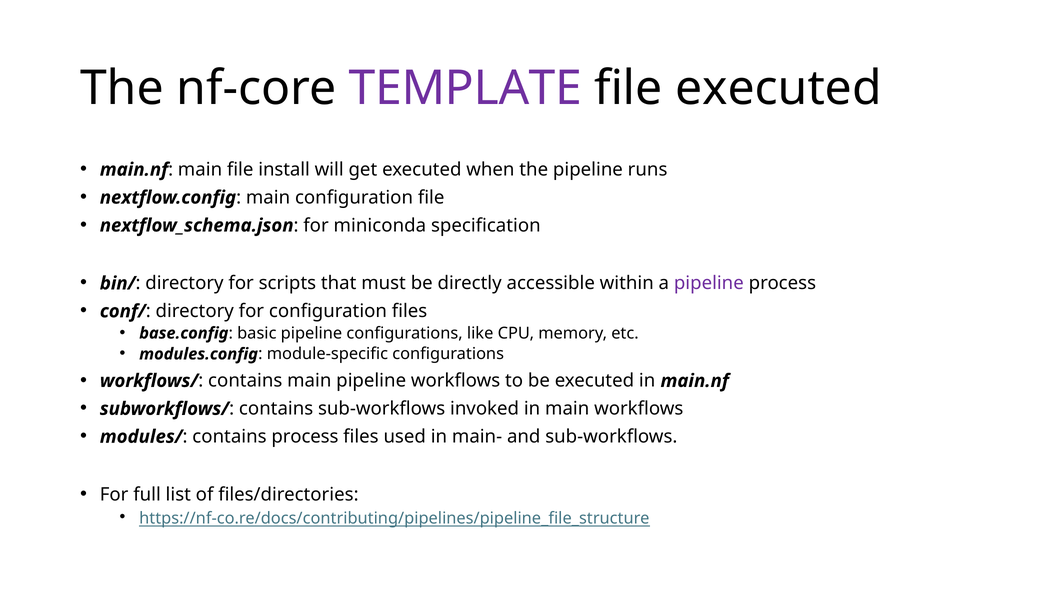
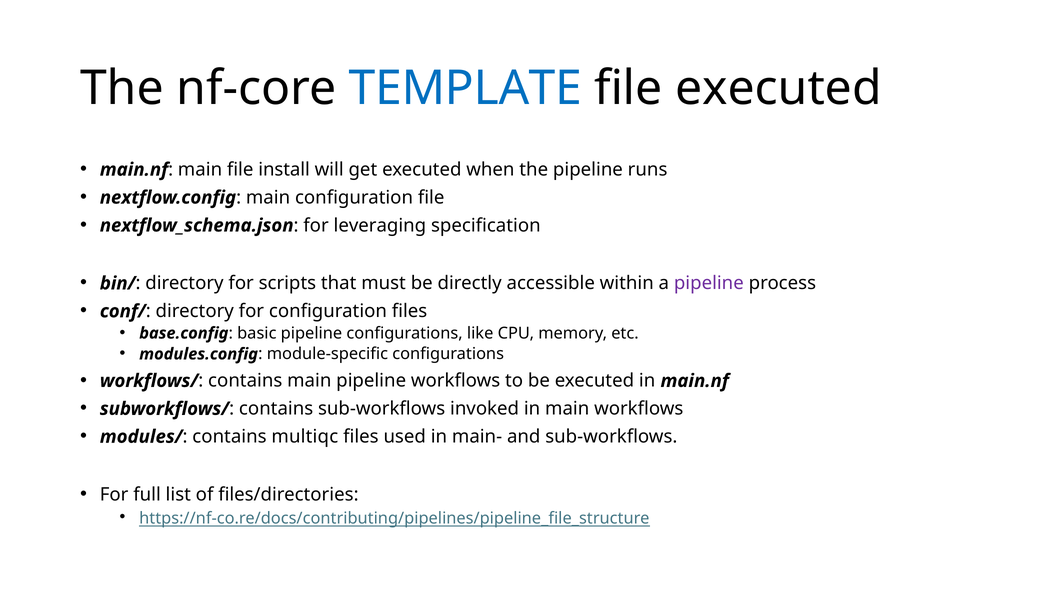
TEMPLATE colour: purple -> blue (466, 88)
miniconda: miniconda -> leveraging (380, 226)
contains process: process -> multiqc (305, 437)
